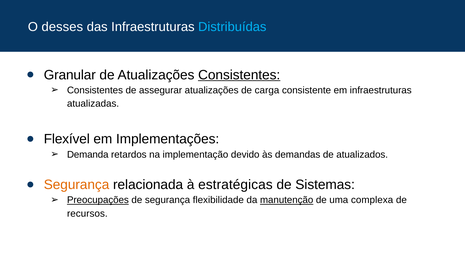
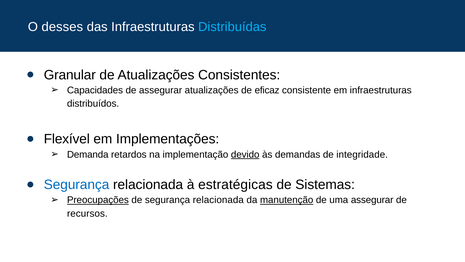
Consistentes underline: present -> none (239, 75)
Consistentes: Consistentes -> Capacidades (95, 90)
carga: carga -> eficaz (267, 90)
atualizadas: atualizadas -> distribuídos (93, 104)
devido underline: none -> present (245, 154)
atualizados: atualizados -> integridade (362, 154)
Segurança colour: orange -> blue (77, 184)
de segurança flexibilidade: flexibilidade -> relacionada (218, 200)
uma complexa: complexa -> assegurar (372, 200)
